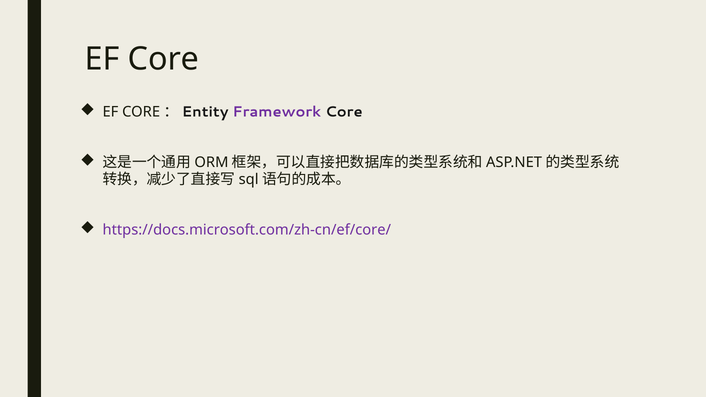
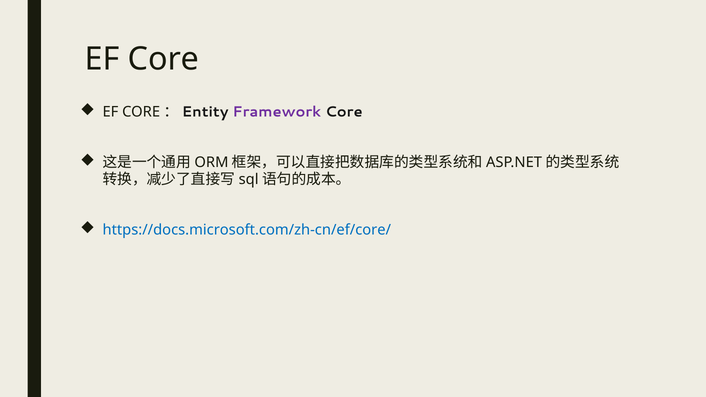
https://docs.microsoft.com/zh-cn/ef/core/ colour: purple -> blue (247, 230)
